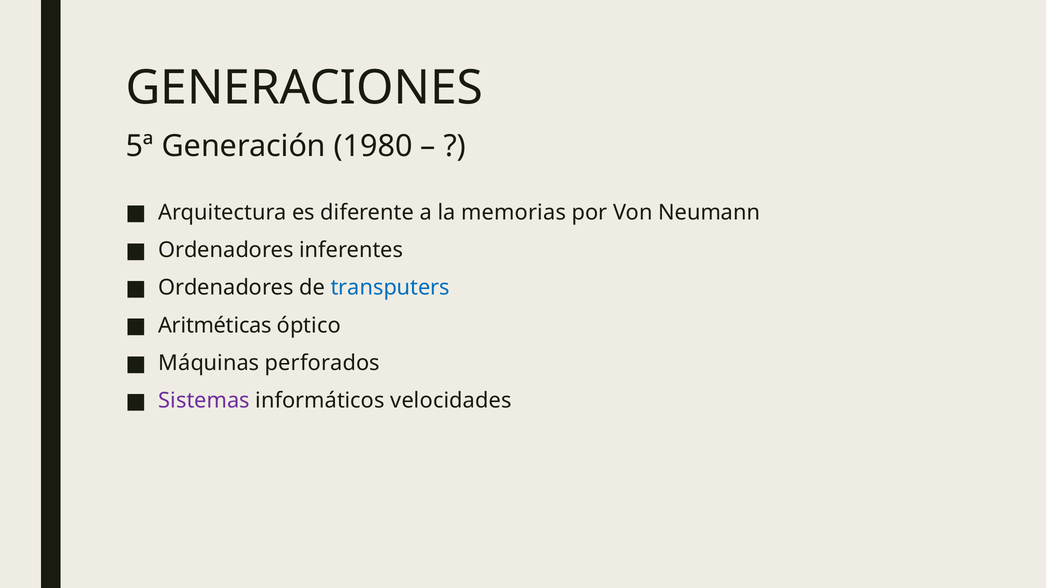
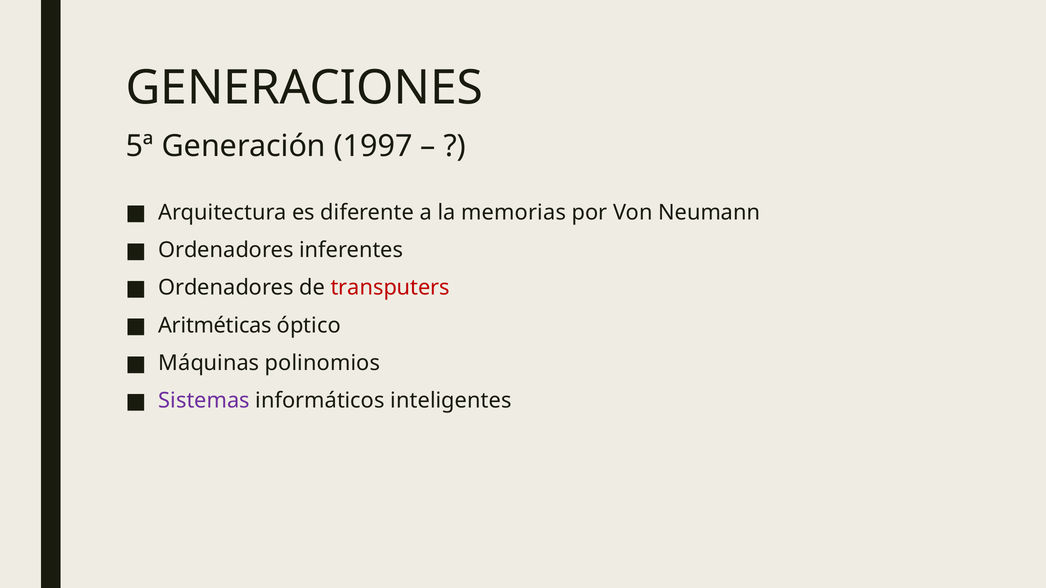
1980: 1980 -> 1997 (373, 146)
transputers colour: blue -> red (390, 288)
perforados: perforados -> polinomios (322, 363)
velocidades: velocidades -> inteligentes (451, 401)
